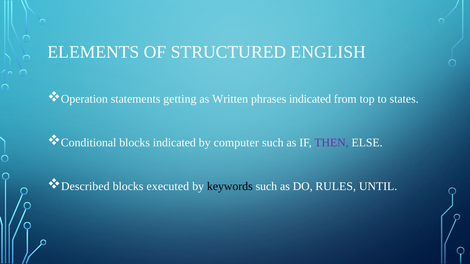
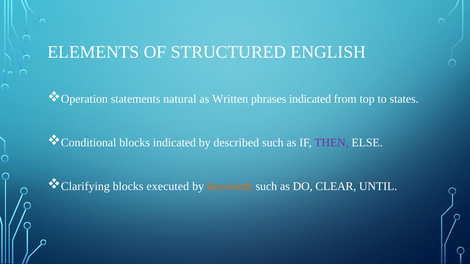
getting: getting -> natural (180, 99)
computer: computer -> described (236, 143)
Described: Described -> Clarifying (85, 186)
keywords colour: black -> orange (230, 186)
RULES: RULES -> CLEAR (336, 186)
